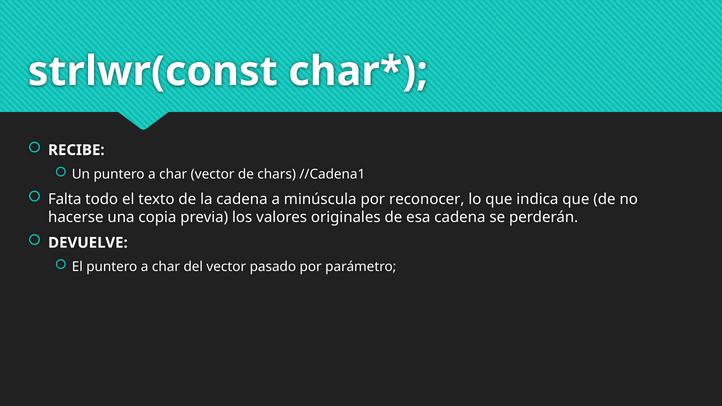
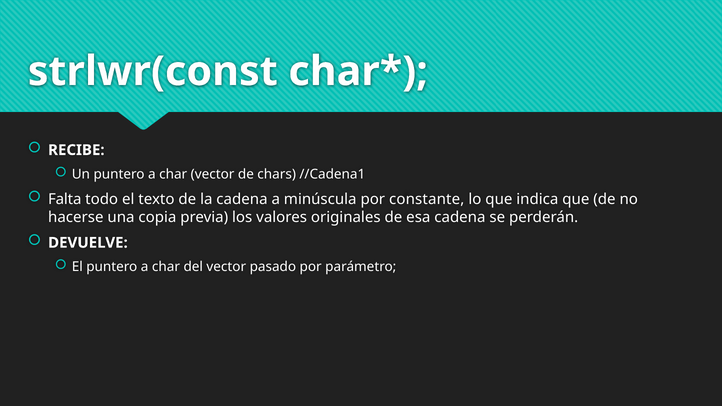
reconocer: reconocer -> constante (427, 199)
